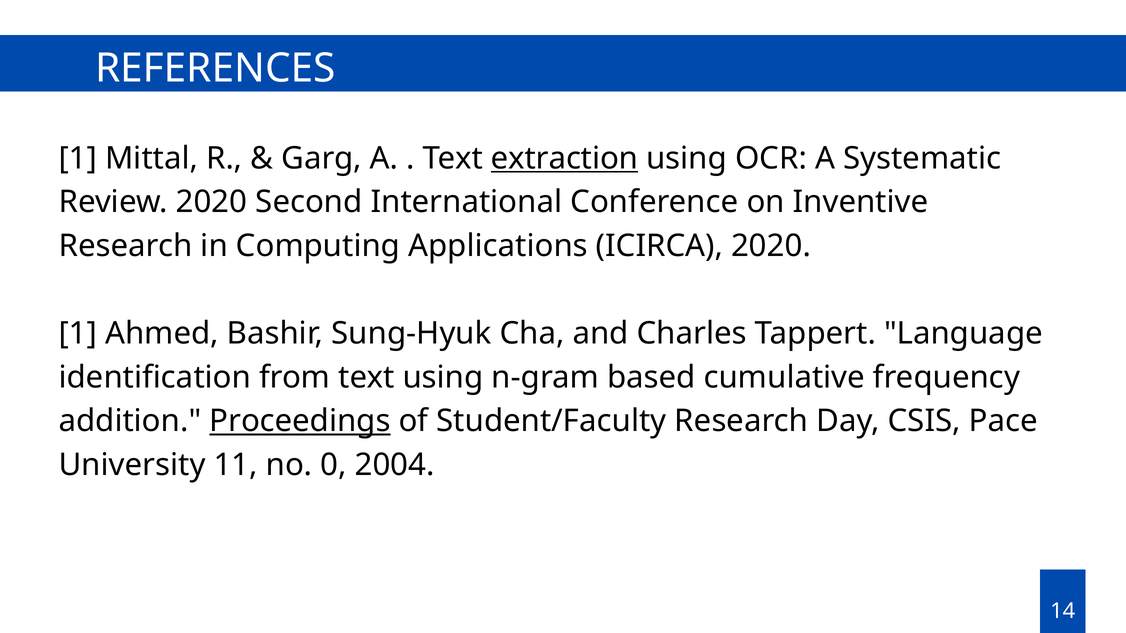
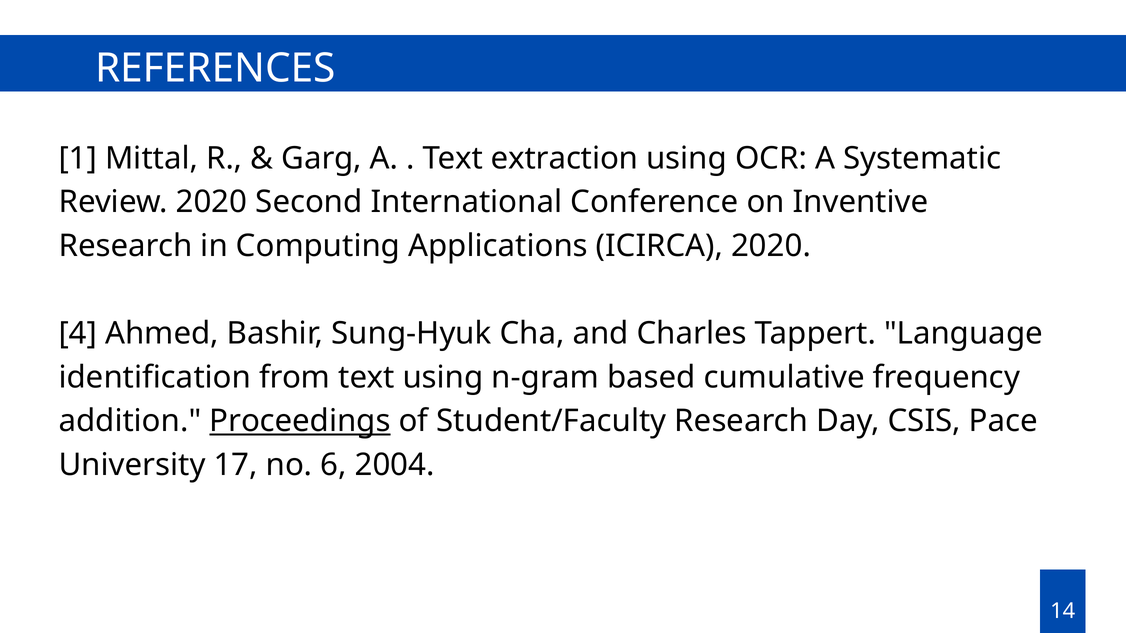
extraction underline: present -> none (565, 158)
1: 1 -> 4 (78, 334)
11: 11 -> 17 (236, 465)
0: 0 -> 6 (334, 465)
